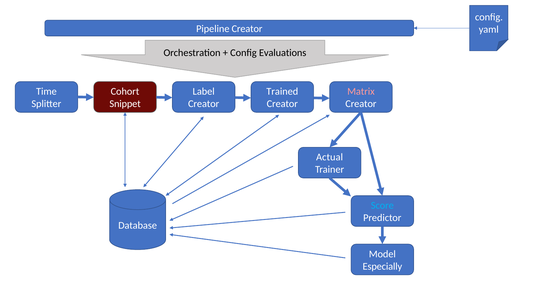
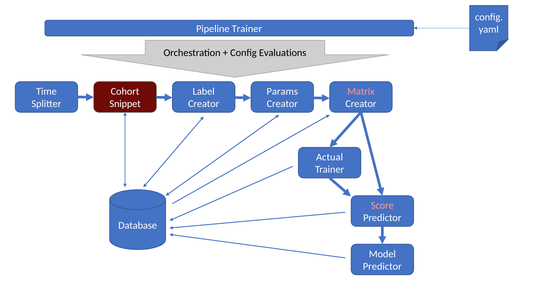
Pipeline Creator: Creator -> Trainer (247, 29)
Trained: Trained -> Params (282, 91)
Score colour: light blue -> pink (382, 205)
Especially: Especially -> Predictor (382, 266)
